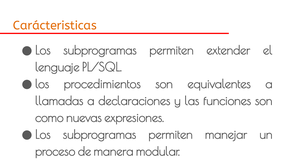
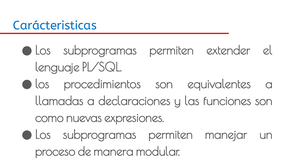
Carácteristicas colour: orange -> blue (55, 25)
